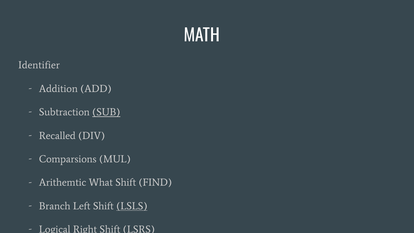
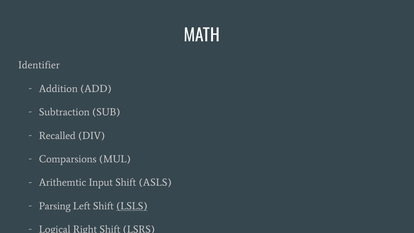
SUB underline: present -> none (106, 112)
What: What -> Input (101, 182)
FIND: FIND -> ASLS (155, 182)
Branch: Branch -> Parsing (55, 206)
